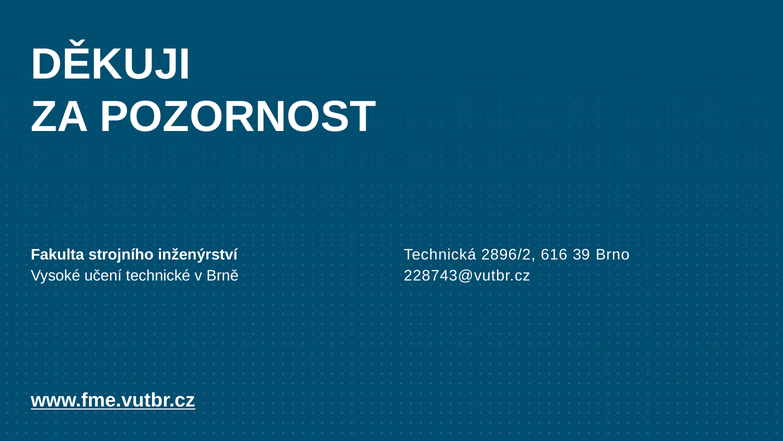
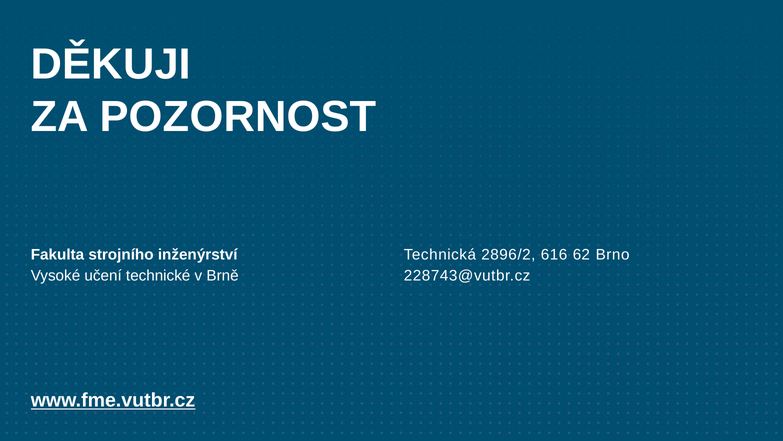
39: 39 -> 62 (581, 254)
